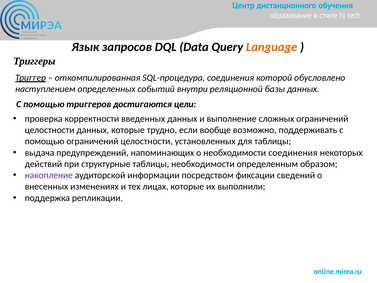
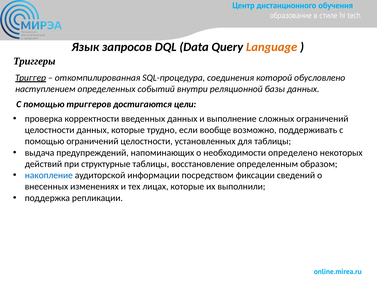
необходимости соединения: соединения -> определено (293, 153)
таблицы необходимости: необходимости -> восстановление (203, 164)
накопление colour: purple -> blue (49, 175)
